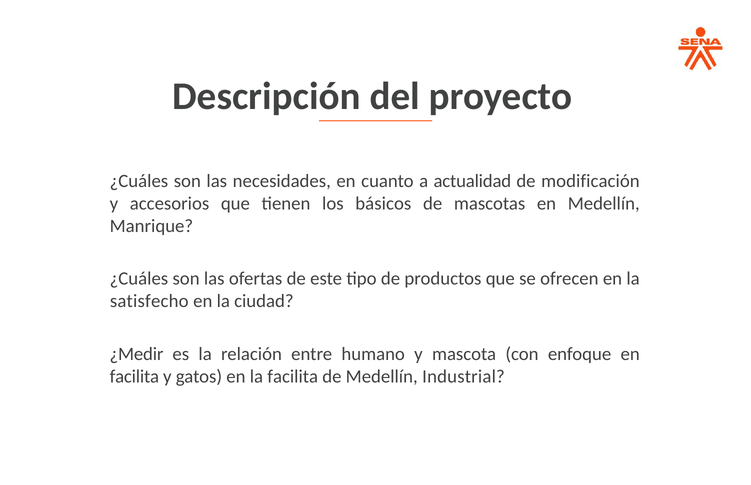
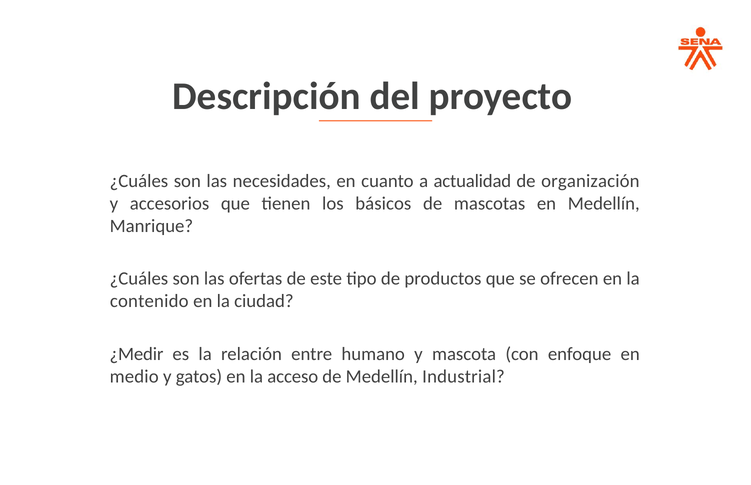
modificación: modificación -> organización (590, 181)
satisfecho: satisfecho -> contenido (149, 301)
facilita: facilita -> medio (134, 377)
la facilita: facilita -> acceso (293, 377)
